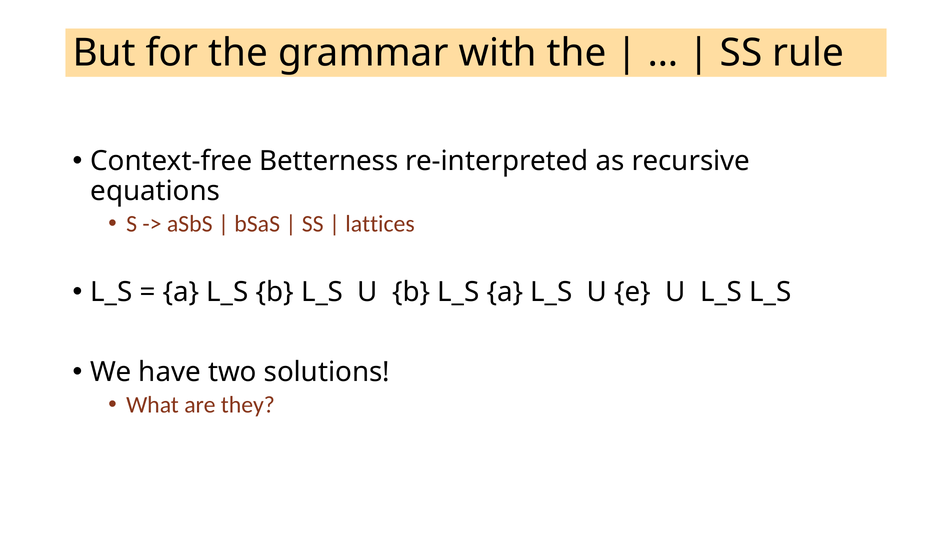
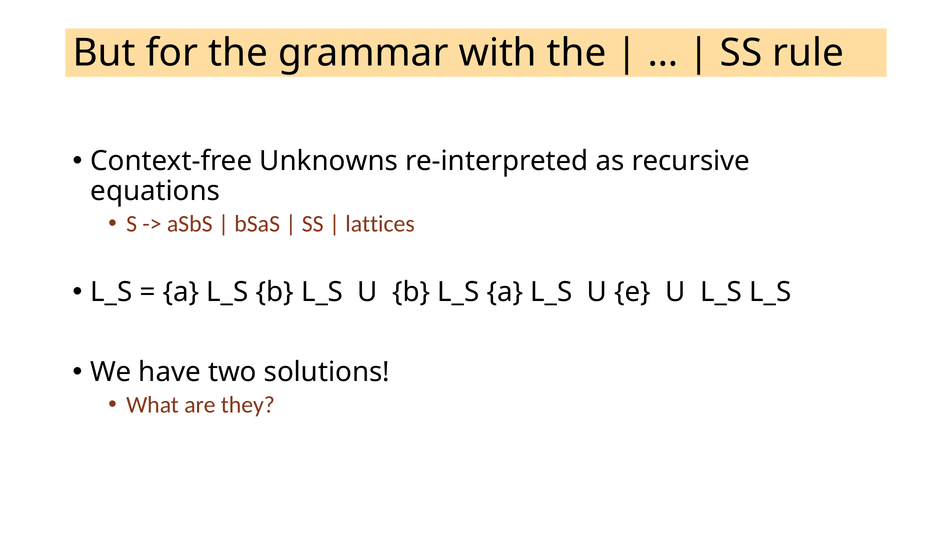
Betterness: Betterness -> Unknowns (329, 161)
